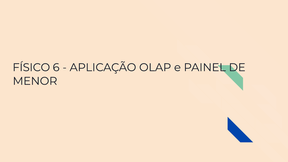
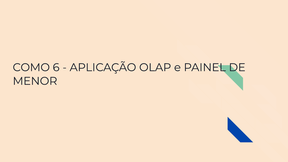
FÍSICO: FÍSICO -> COMO (31, 67)
